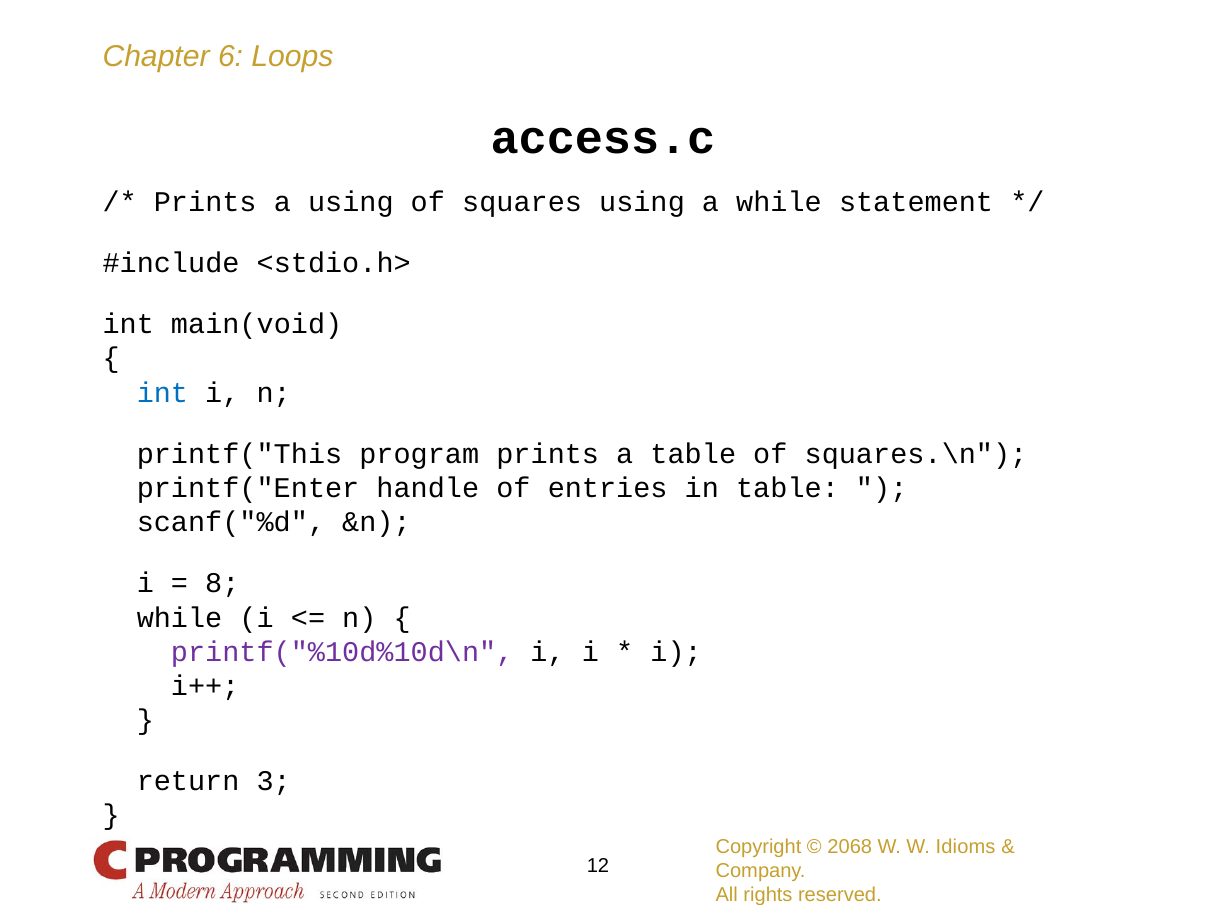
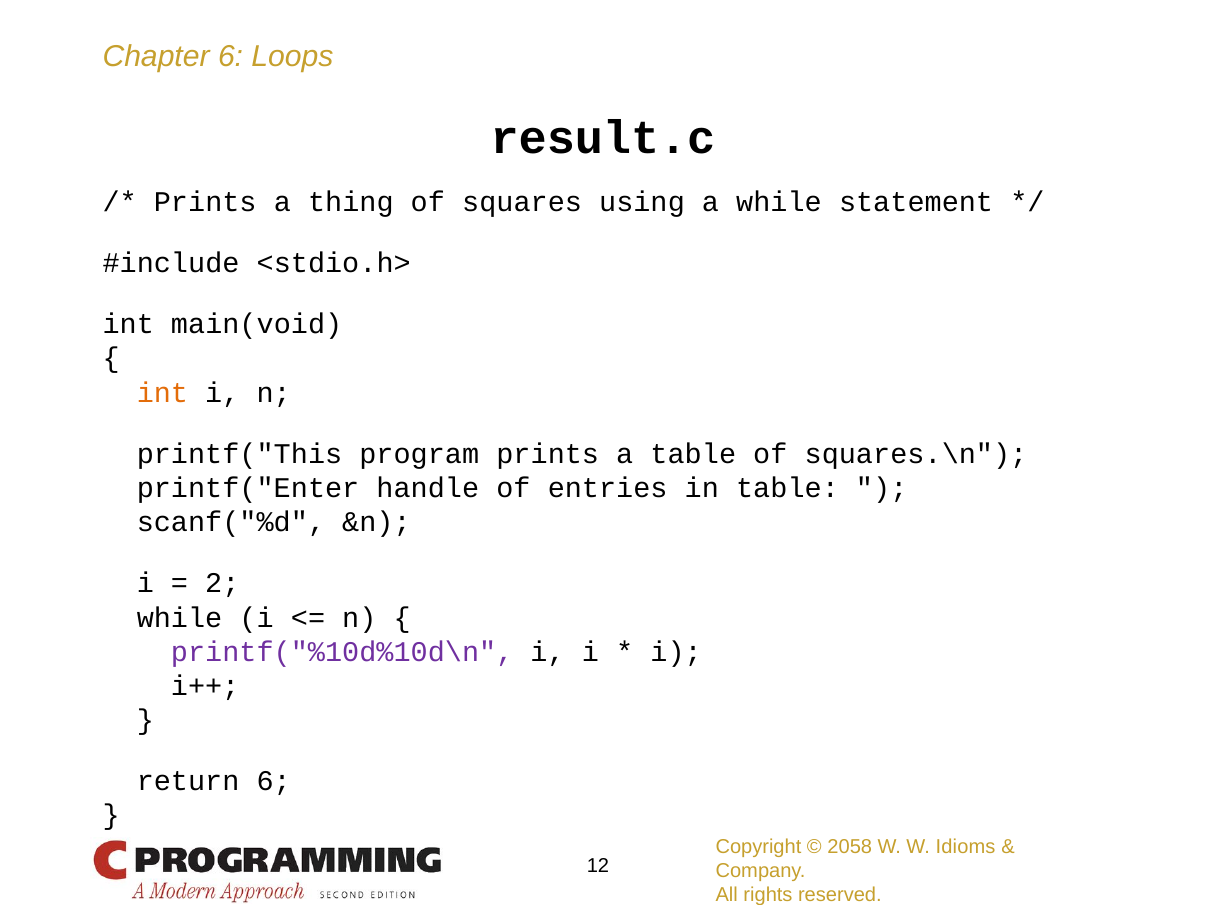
access.c: access.c -> result.c (603, 138)
a using: using -> thing (351, 202)
int colour: blue -> orange (162, 392)
8: 8 -> 2 (222, 583)
return 3: 3 -> 6 (274, 781)
2068: 2068 -> 2058 (850, 847)
